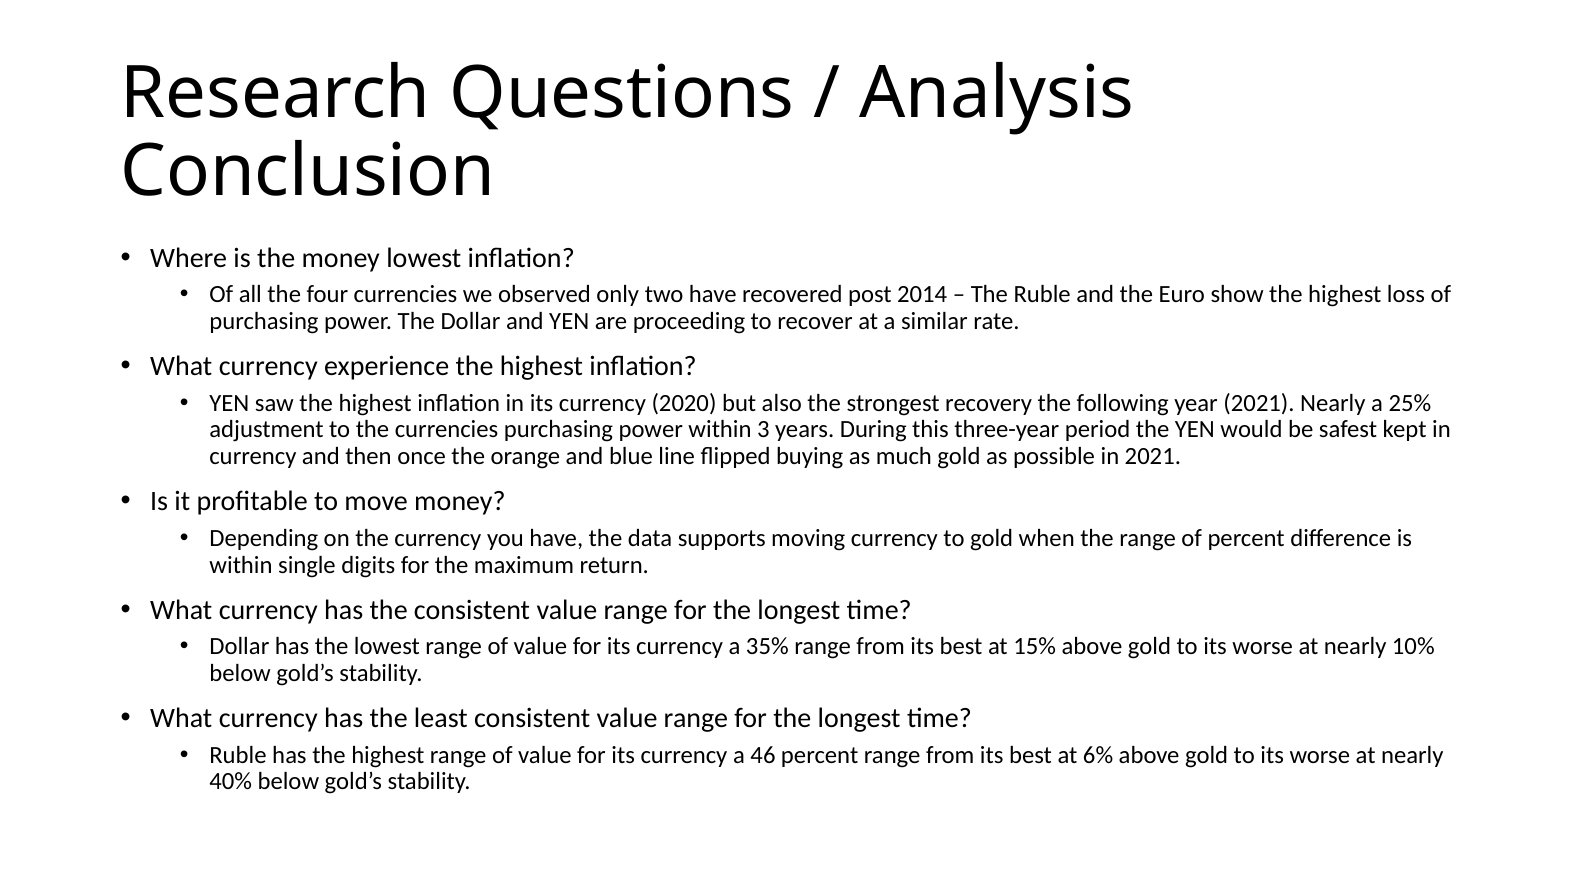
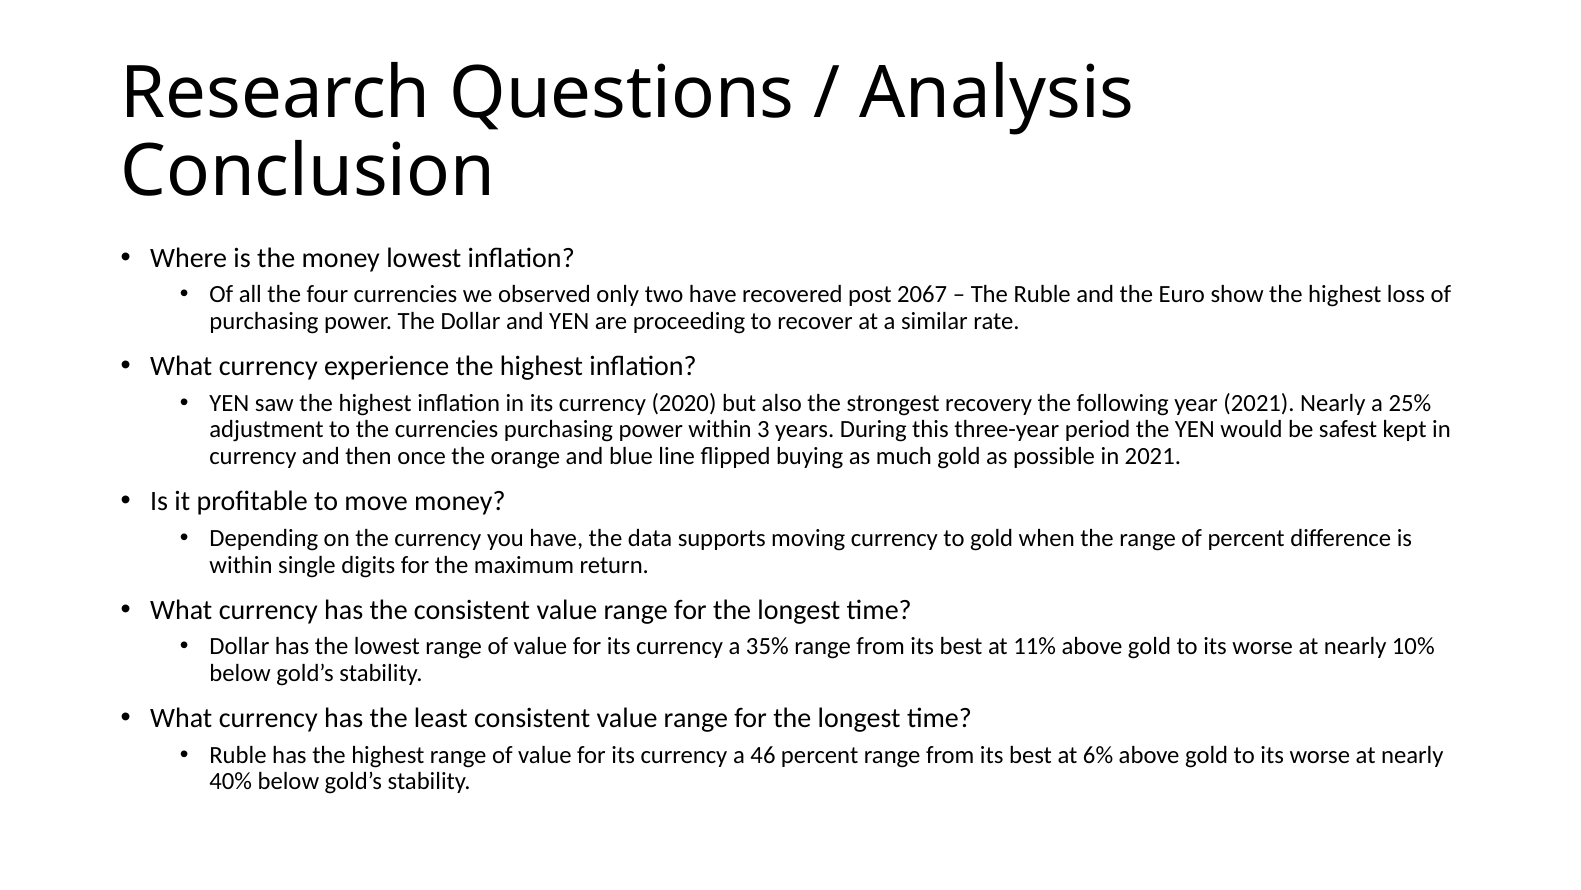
2014: 2014 -> 2067 (922, 294)
15%: 15% -> 11% (1035, 646)
